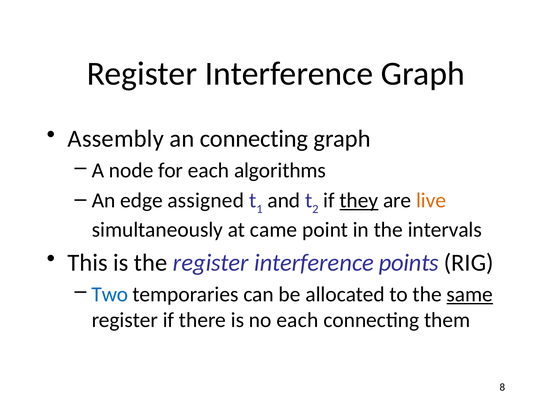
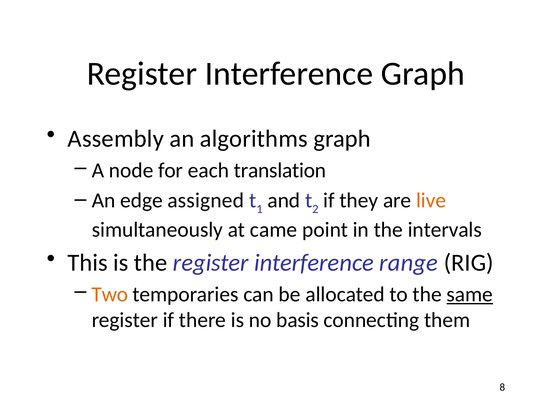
an connecting: connecting -> algorithms (254, 139)
algorithms: algorithms -> translation (280, 170)
they underline: present -> none (359, 201)
points: points -> range (409, 263)
Two colour: blue -> orange (110, 294)
no each: each -> basis (298, 320)
